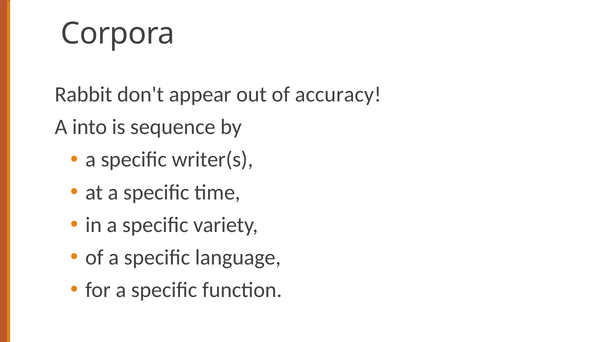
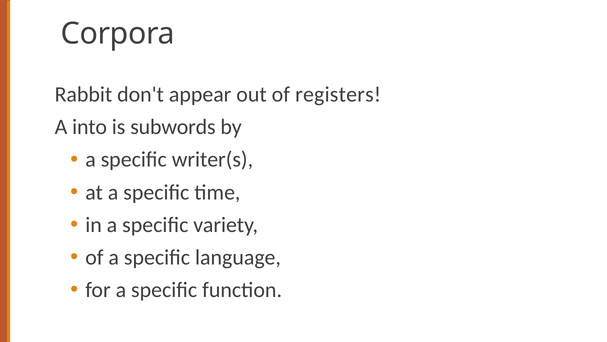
accuracy: accuracy -> registers (338, 94)
sequence: sequence -> subwords (173, 127)
